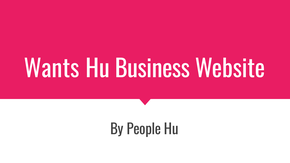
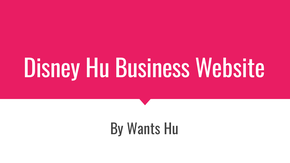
Wants: Wants -> Disney (52, 69)
People: People -> Wants (144, 130)
